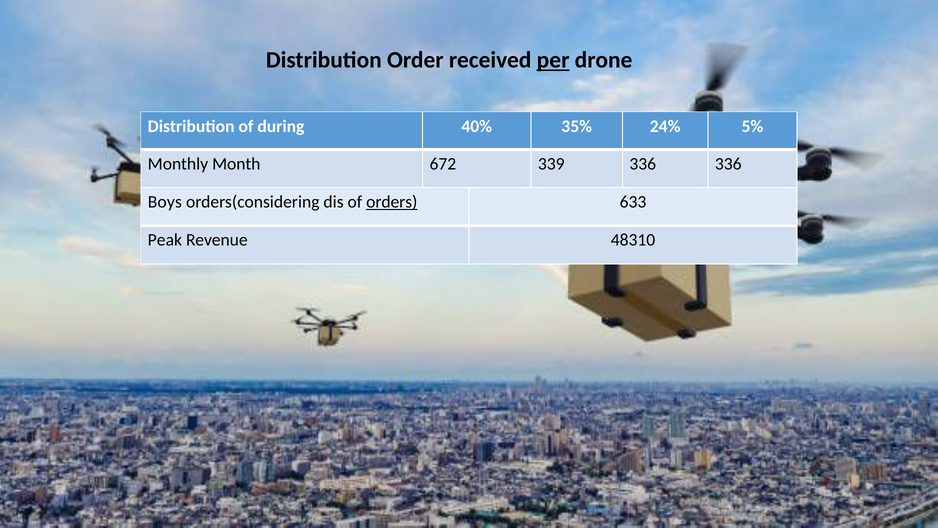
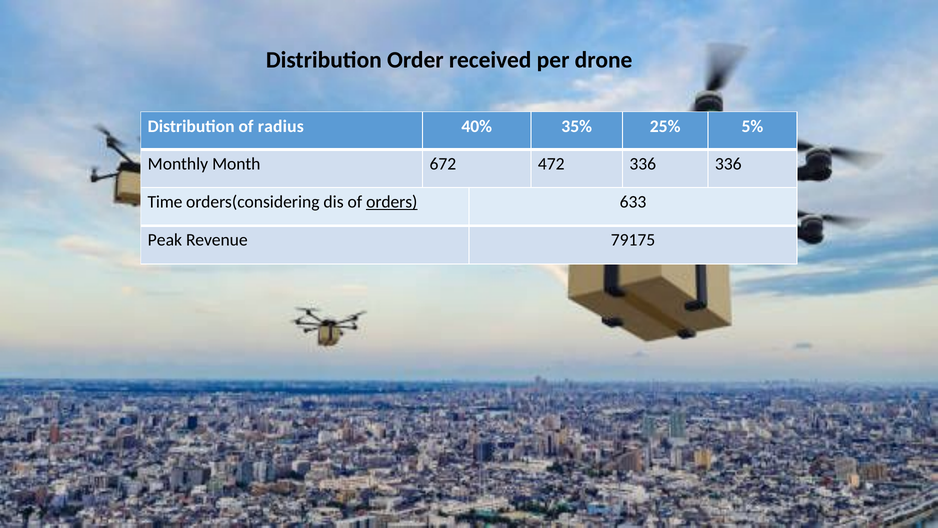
per underline: present -> none (553, 60)
during: during -> radius (281, 126)
24%: 24% -> 25% (665, 126)
339: 339 -> 472 (551, 164)
Boys: Boys -> Time (165, 202)
48310: 48310 -> 79175 (633, 240)
